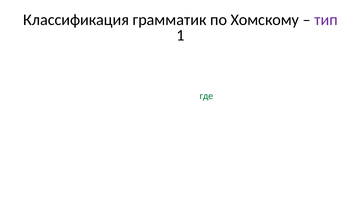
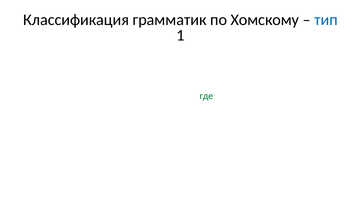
тип colour: purple -> blue (326, 20)
